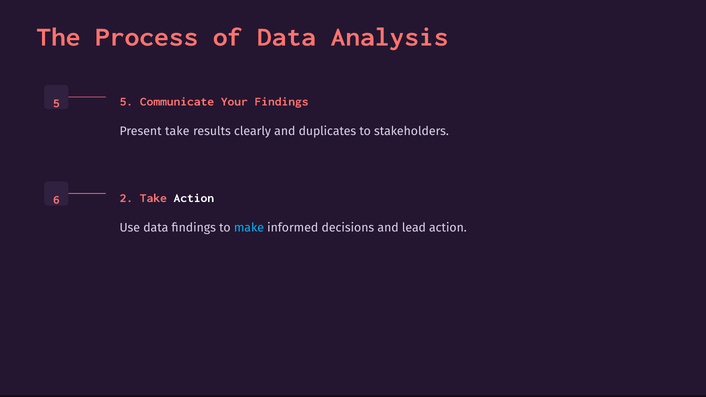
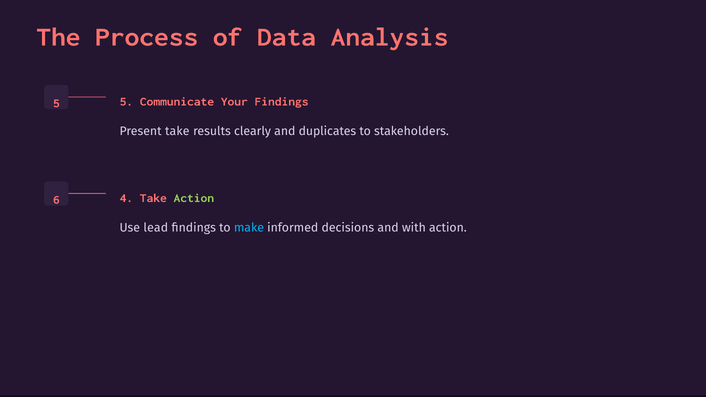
2: 2 -> 4 (126, 198)
Action colour: white -> light green (194, 198)
Use data: data -> lead (156, 228)
lead: lead -> with (414, 228)
